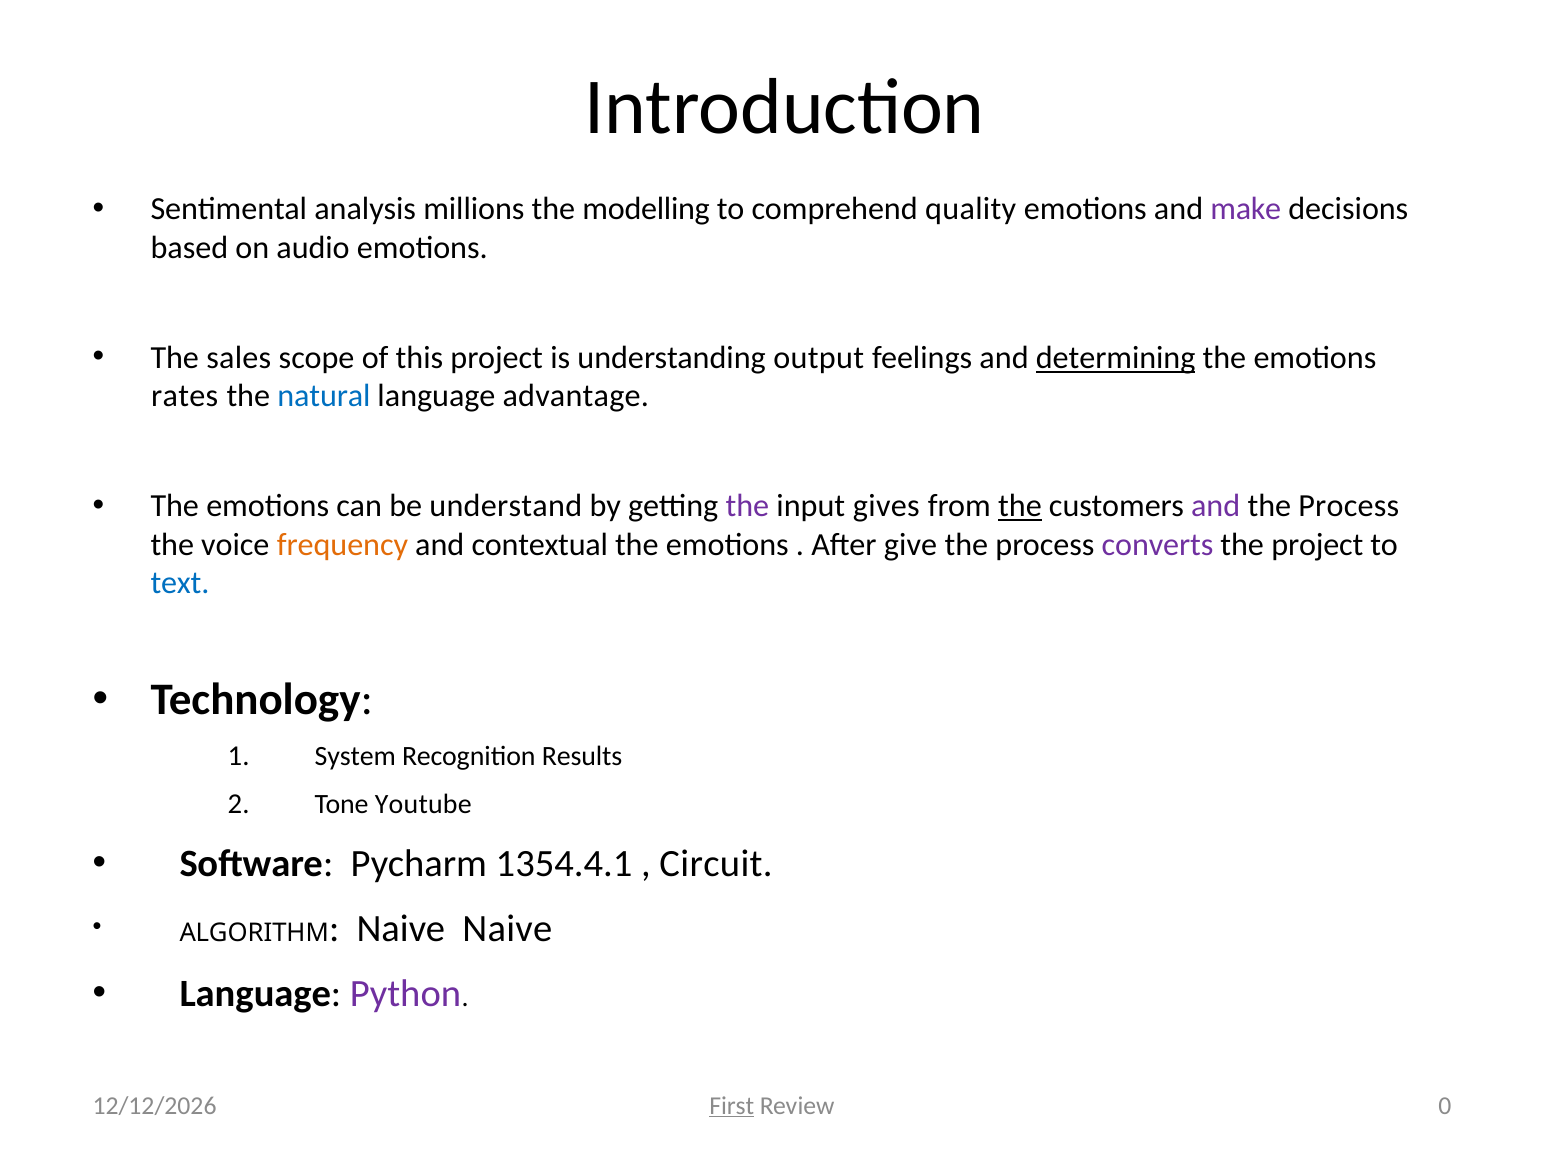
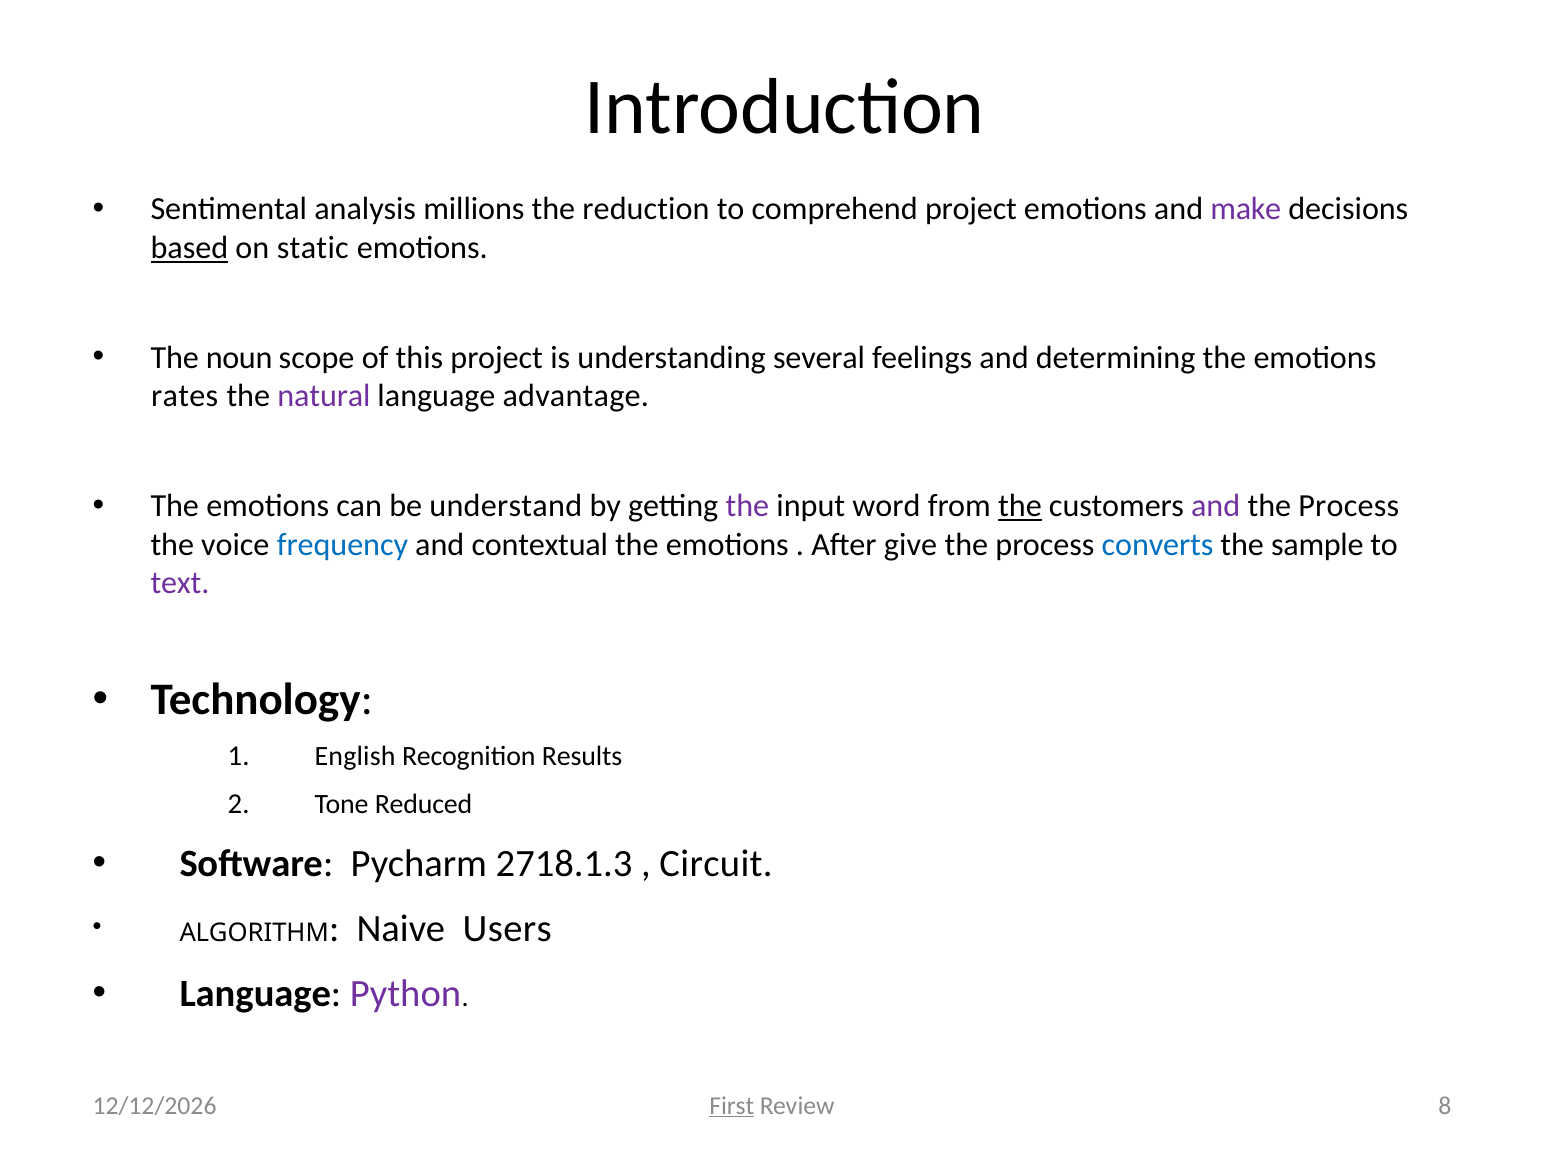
modelling: modelling -> reduction (646, 209)
comprehend quality: quality -> project (971, 209)
based underline: none -> present (189, 248)
audio: audio -> static (313, 248)
sales: sales -> noun (239, 358)
output: output -> several (819, 358)
determining underline: present -> none (1116, 358)
natural colour: blue -> purple (324, 396)
gives: gives -> word (886, 506)
frequency colour: orange -> blue (342, 545)
converts colour: purple -> blue (1158, 545)
the project: project -> sample (1317, 545)
text colour: blue -> purple (180, 583)
System: System -> English (355, 756)
Youtube: Youtube -> Reduced (424, 804)
1354.4.1: 1354.4.1 -> 2718.1.3 (564, 864)
Naive Naive: Naive -> Users (507, 929)
0: 0 -> 8 (1445, 1106)
